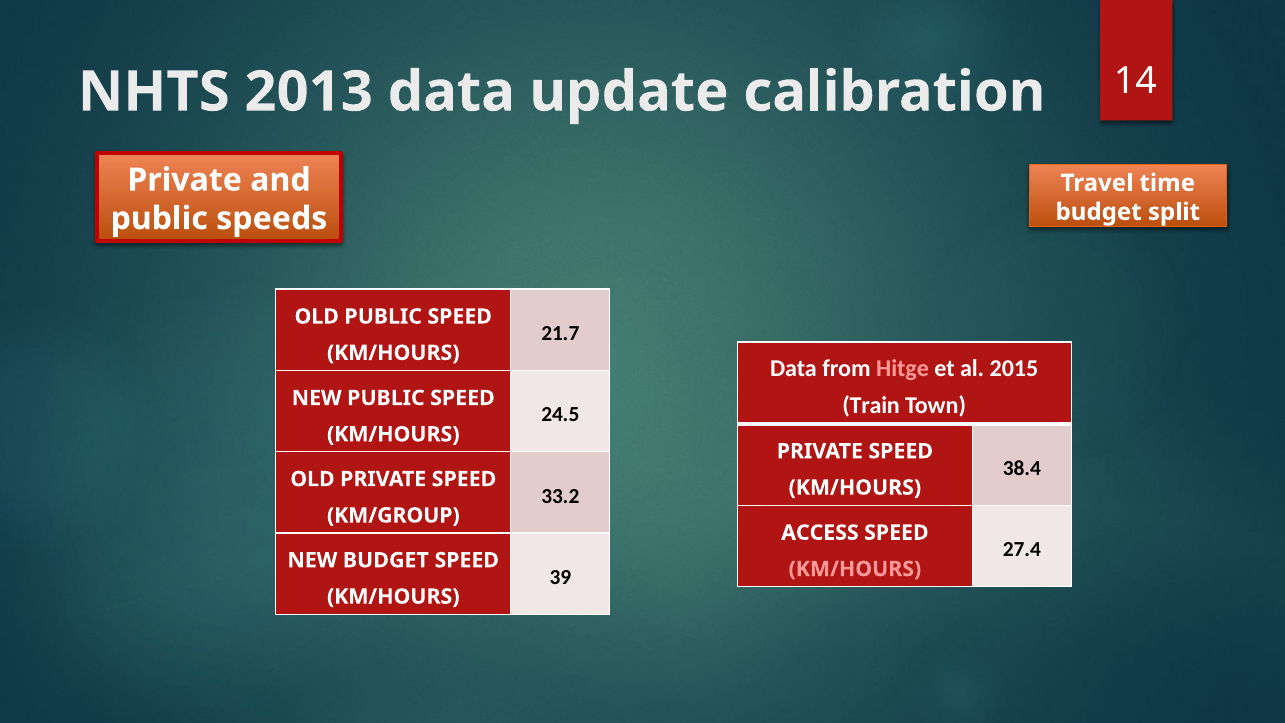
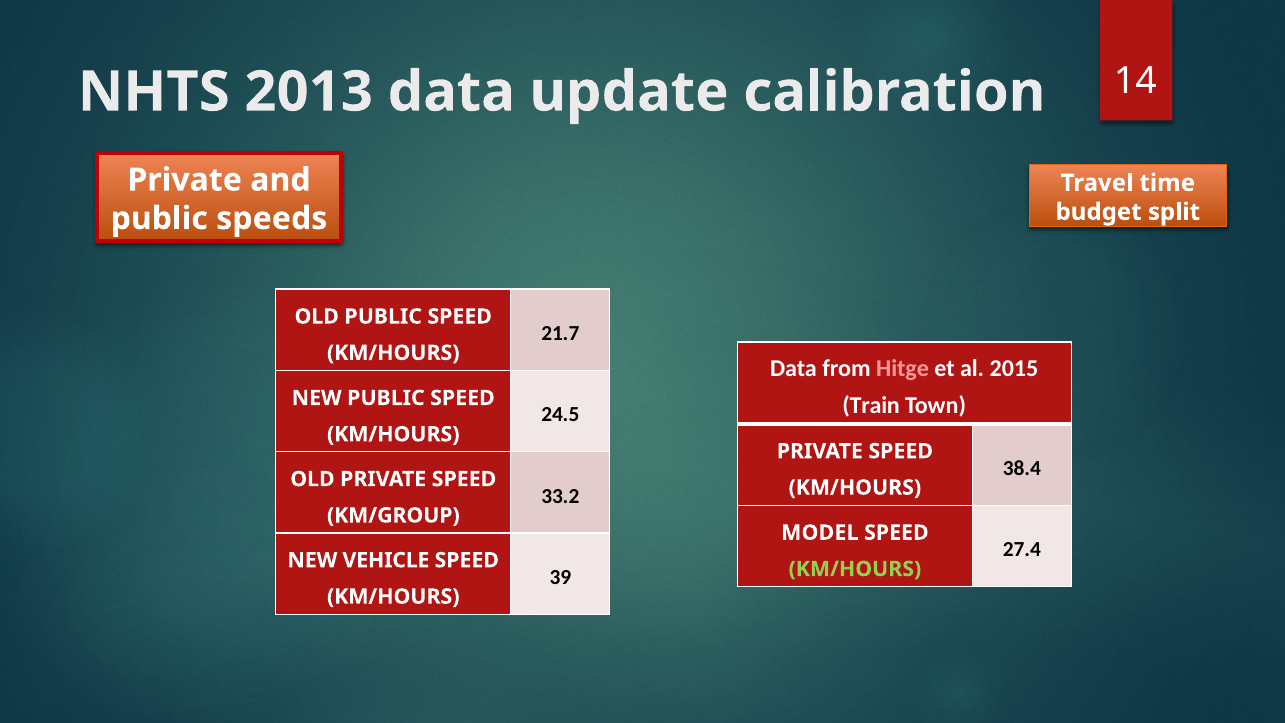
ACCESS: ACCESS -> MODEL (820, 533)
NEW BUDGET: BUDGET -> VEHICLE (386, 560)
KM/HOURS colour: pink -> light green (855, 569)
